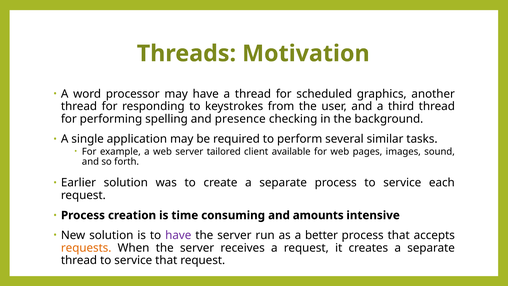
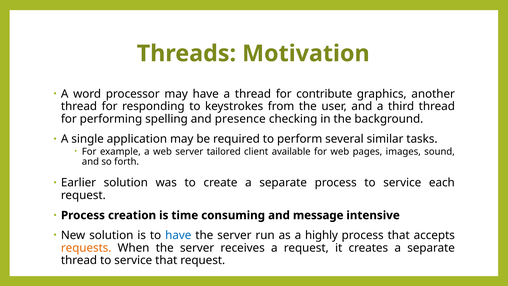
scheduled: scheduled -> contribute (324, 94)
amounts: amounts -> message (318, 215)
have colour: purple -> blue (178, 235)
better: better -> highly (321, 235)
